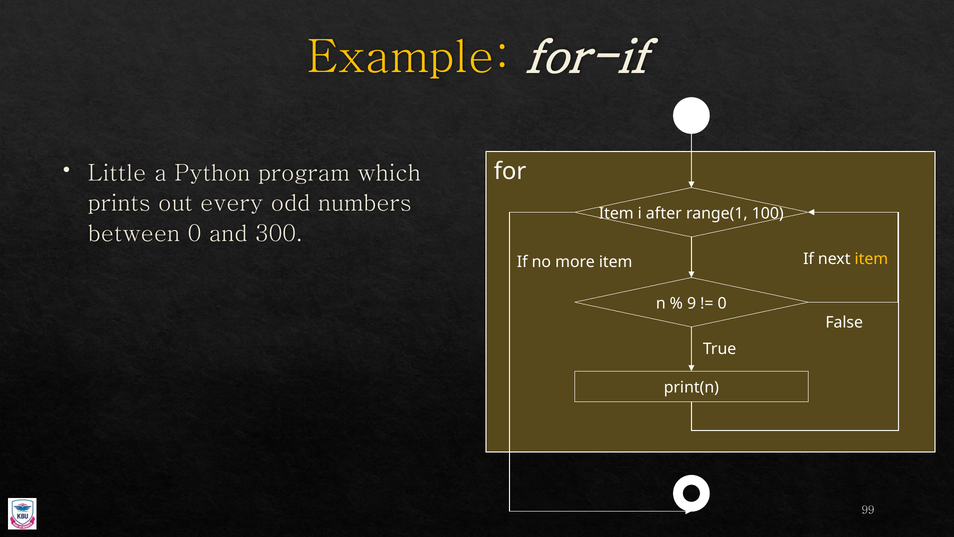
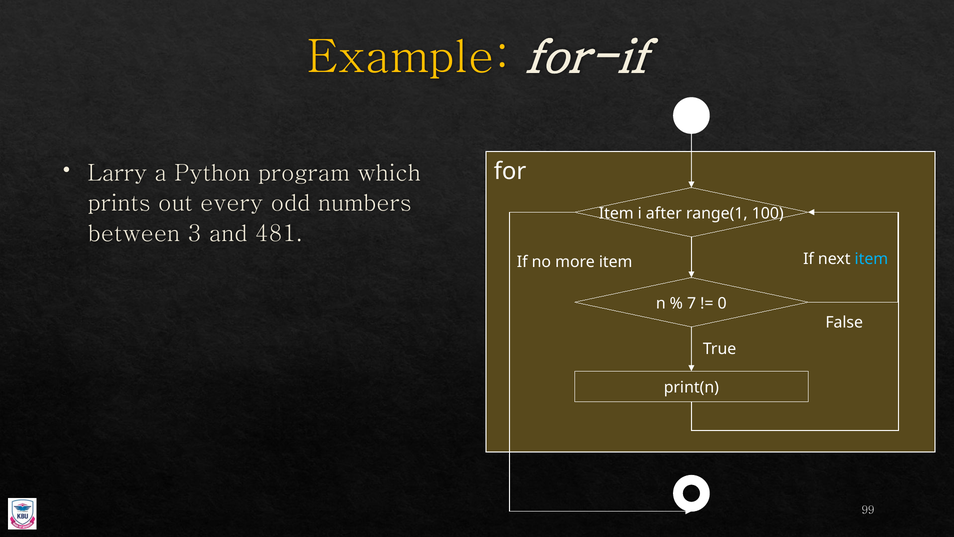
Little: Little -> Larry (117, 173)
between 0: 0 -> 3 (195, 233)
300: 300 -> 481 (279, 233)
item colour: yellow -> light blue (871, 259)
9: 9 -> 7 (692, 303)
